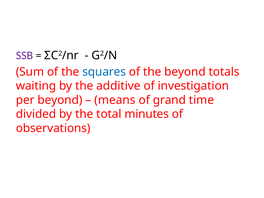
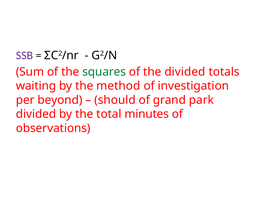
squares colour: blue -> green (104, 72)
the beyond: beyond -> divided (185, 72)
additive: additive -> method (118, 86)
means: means -> should (115, 100)
time: time -> park (201, 100)
